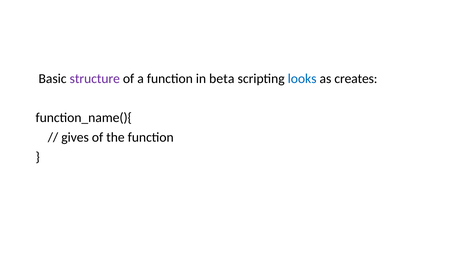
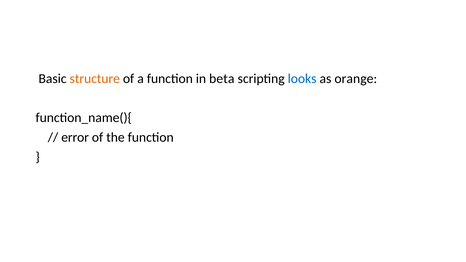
structure colour: purple -> orange (95, 79)
creates: creates -> orange (356, 79)
gives: gives -> error (75, 137)
